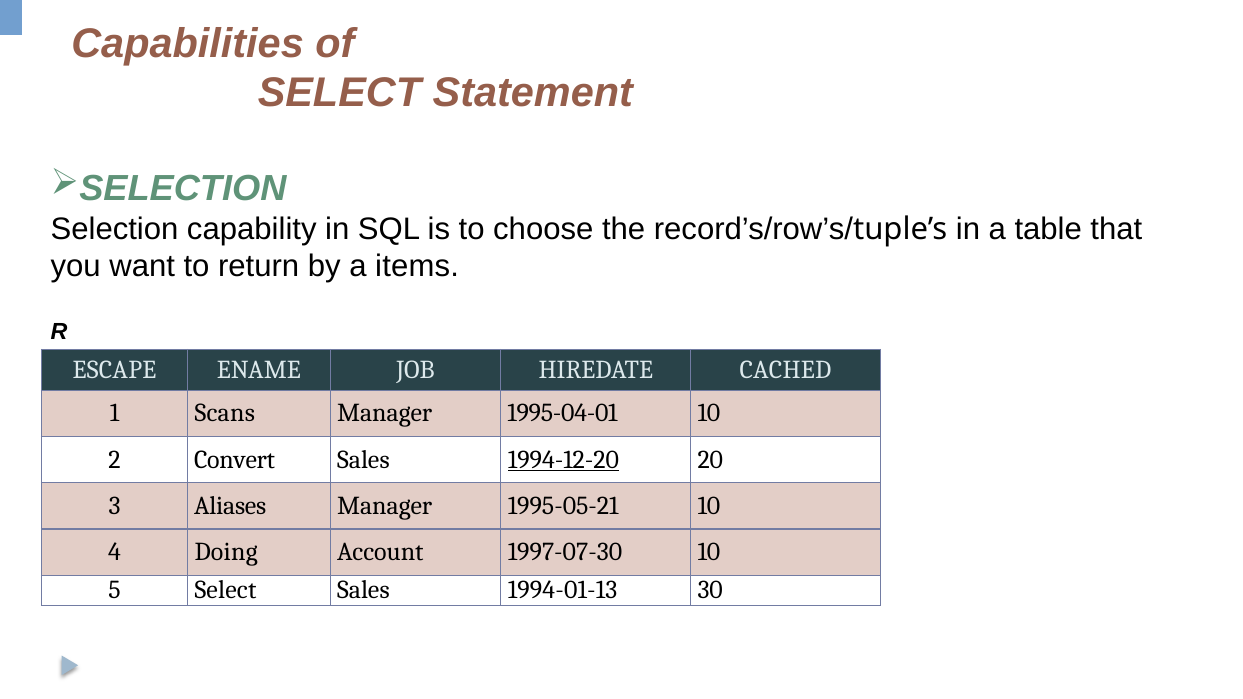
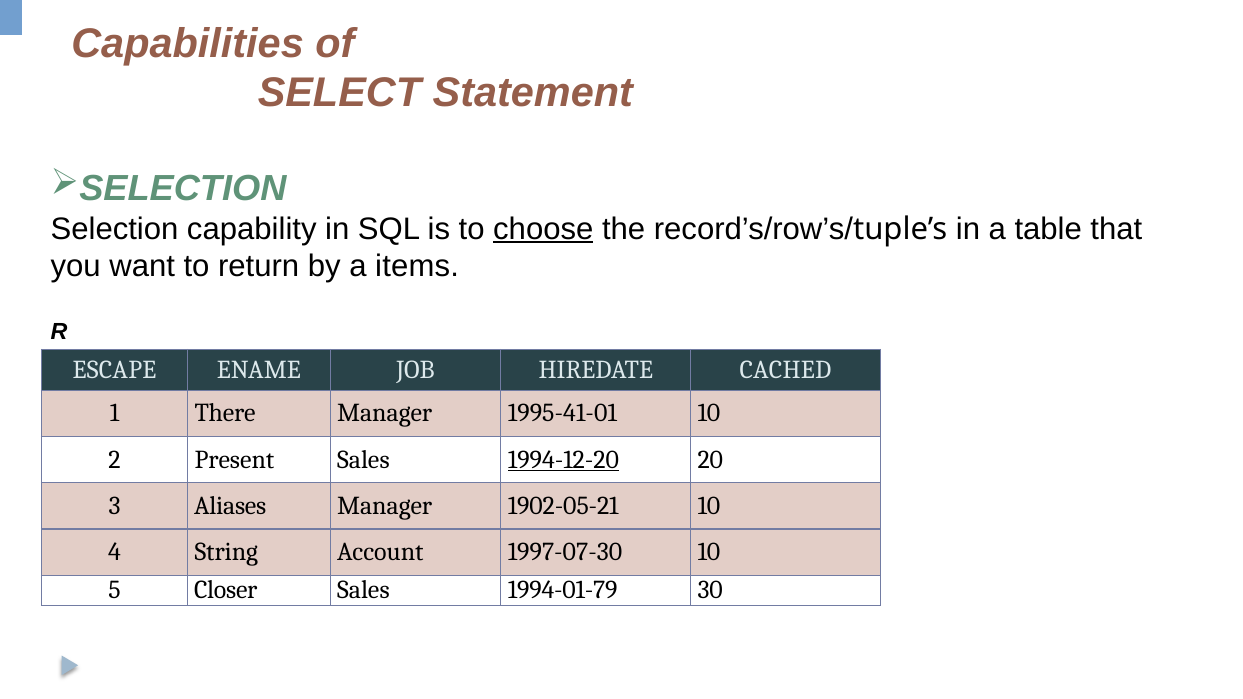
choose underline: none -> present (543, 229)
Scans: Scans -> There (225, 414)
1995-04-01: 1995-04-01 -> 1995-41-01 (562, 414)
Convert: Convert -> Present (234, 460)
1995-05-21: 1995-05-21 -> 1902-05-21 (563, 506)
Doing: Doing -> String (226, 552)
5 Select: Select -> Closer (226, 590)
1994-01-13: 1994-01-13 -> 1994-01-79 (563, 590)
